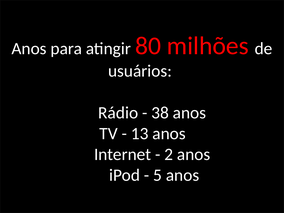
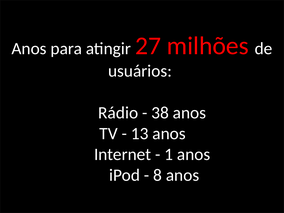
80: 80 -> 27 (148, 46)
2: 2 -> 1 (169, 154)
5: 5 -> 8 (158, 175)
